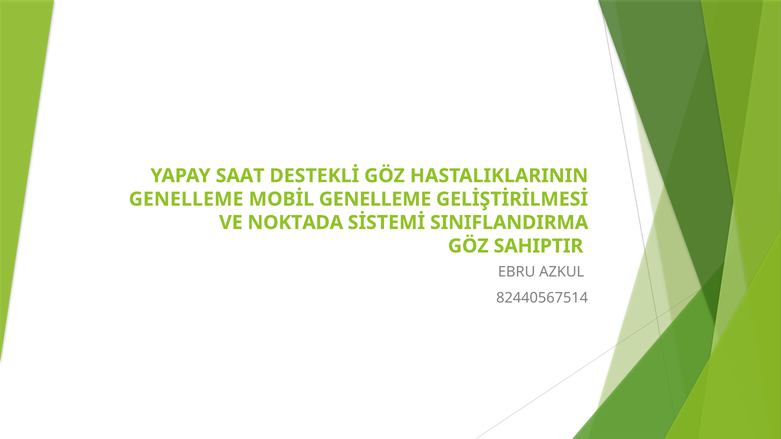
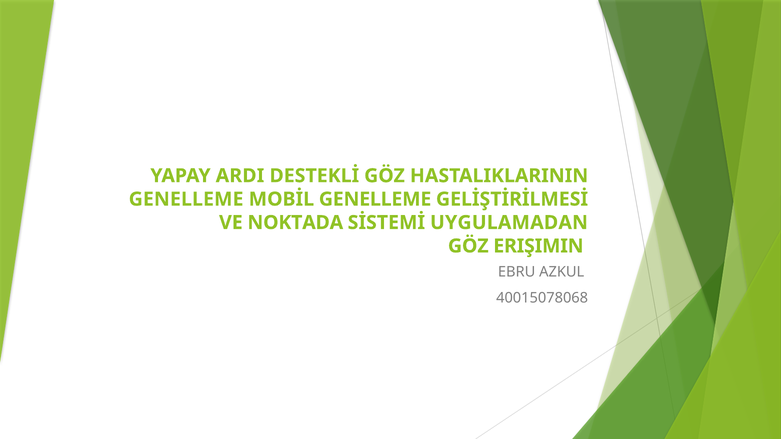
SAAT: SAAT -> ARDI (240, 176)
SINIFLANDIRMA: SINIFLANDIRMA -> UYGULAMADAN (509, 223)
SAHIPTIR: SAHIPTIR -> ERIŞIMIN (538, 246)
82440567514: 82440567514 -> 40015078068 (542, 298)
